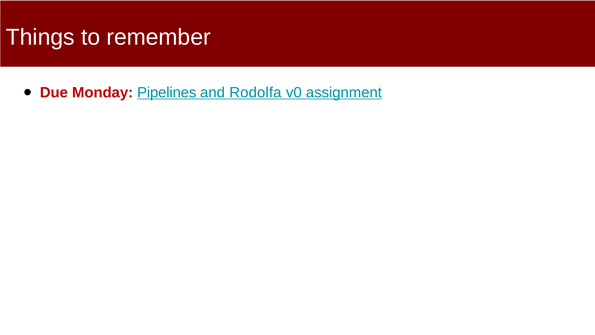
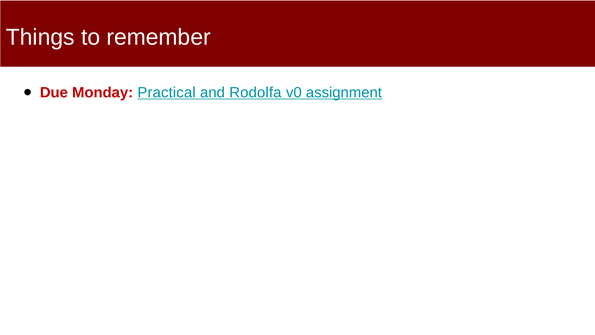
Pipelines: Pipelines -> Practical (167, 92)
